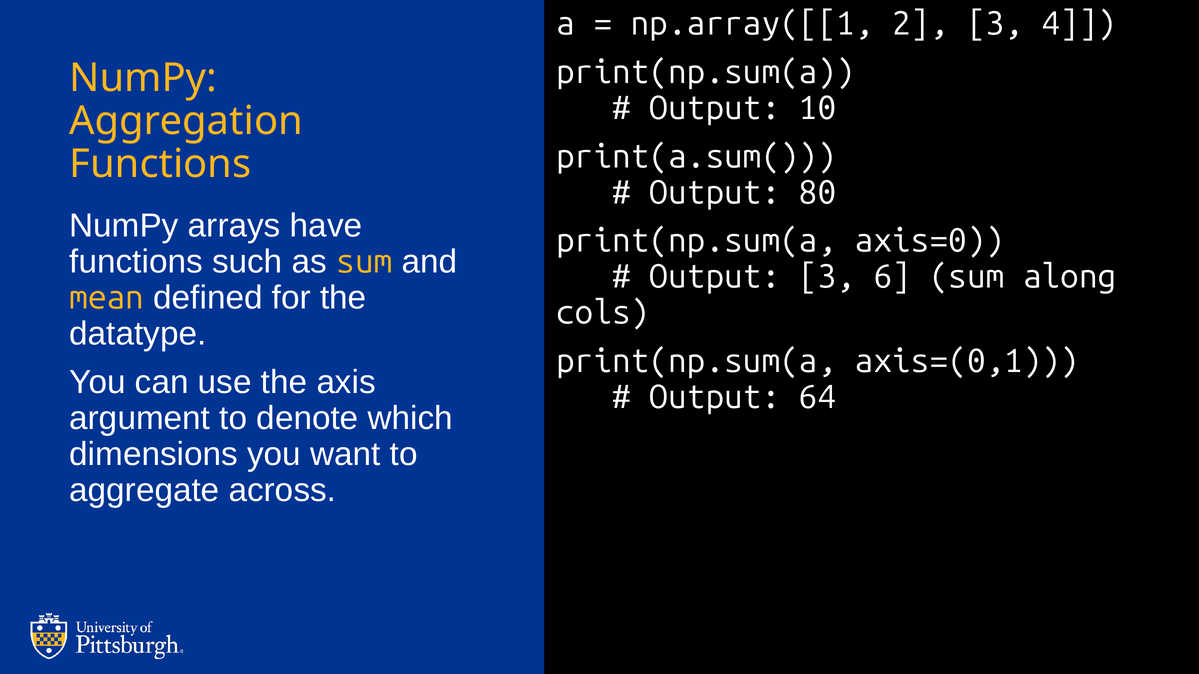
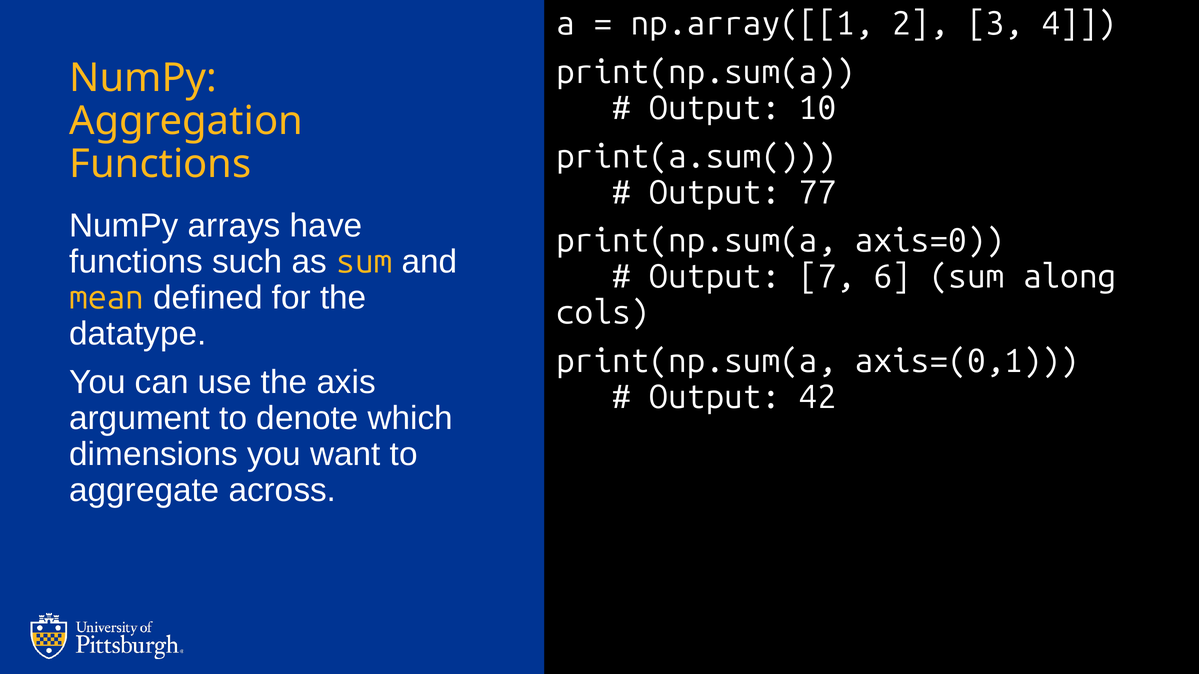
80: 80 -> 77 (818, 193)
Output 3: 3 -> 7 (827, 277)
64: 64 -> 42 (818, 398)
